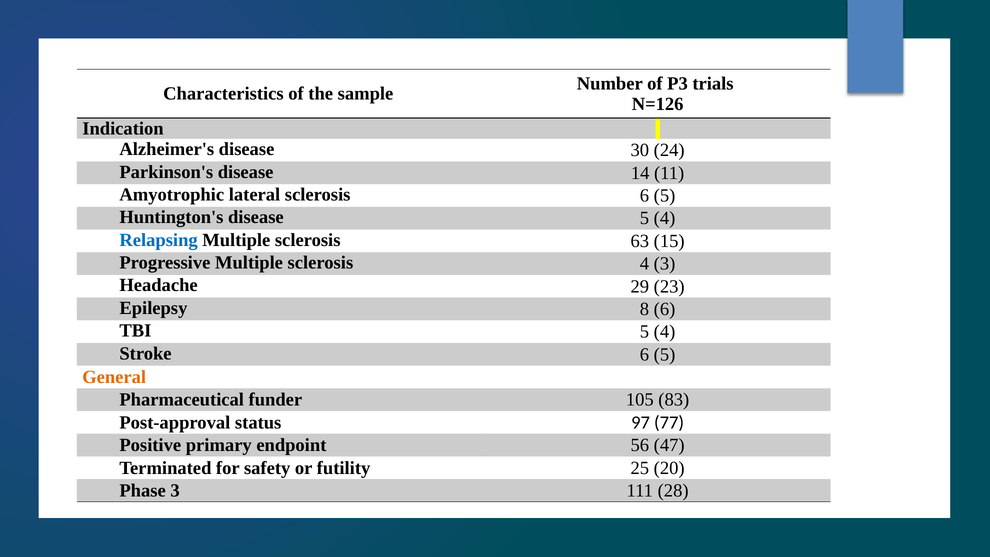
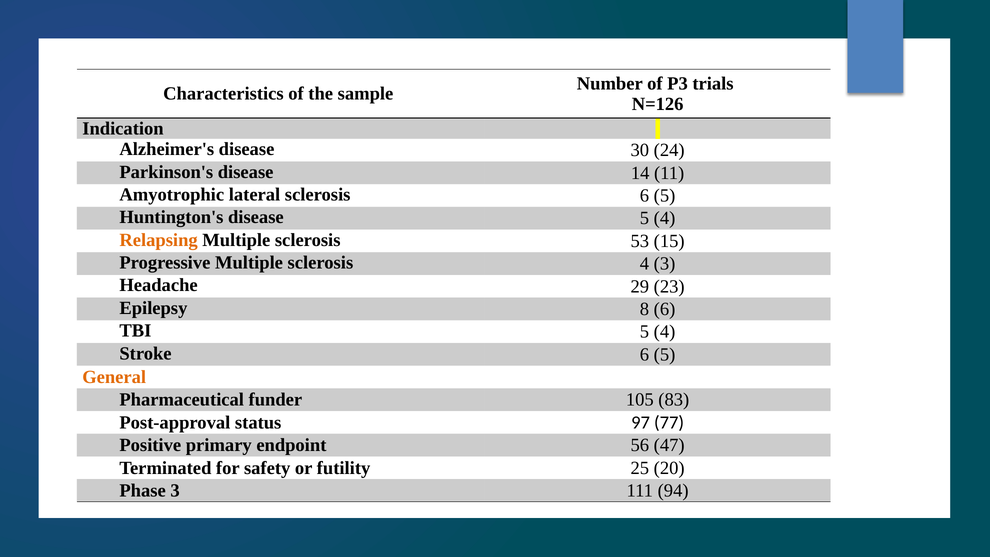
Relapsing colour: blue -> orange (159, 240)
63: 63 -> 53 (640, 241)
28: 28 -> 94 (673, 490)
